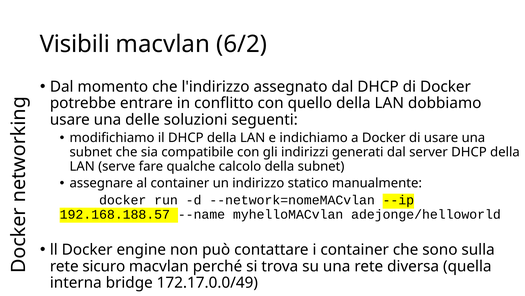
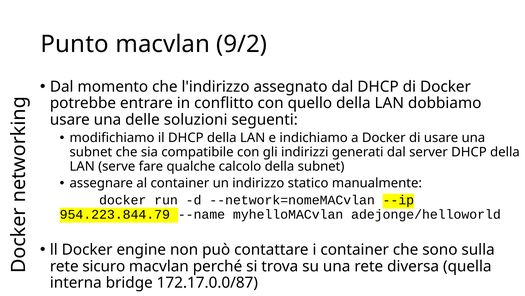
Visibili: Visibili -> Punto (75, 44)
6/2: 6/2 -> 9/2 (242, 44)
192.168.188.57: 192.168.188.57 -> 954.223.844.79 (115, 214)
172.17.0.0/49: 172.17.0.0/49 -> 172.17.0.0/87 (207, 282)
